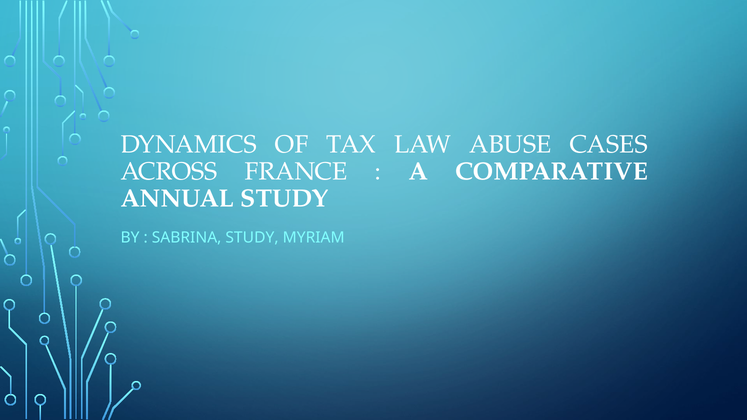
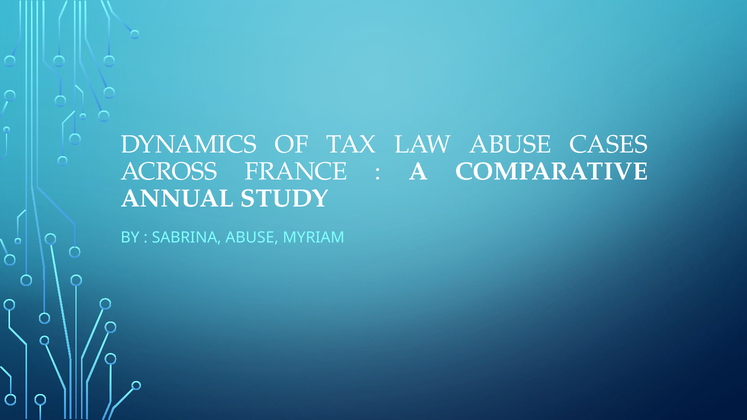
SABRINA STUDY: STUDY -> ABUSE (252, 238)
